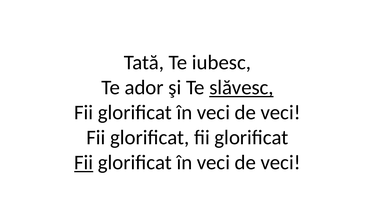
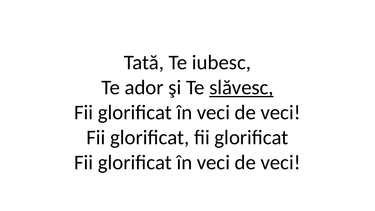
Fii underline: present -> none (84, 163)
